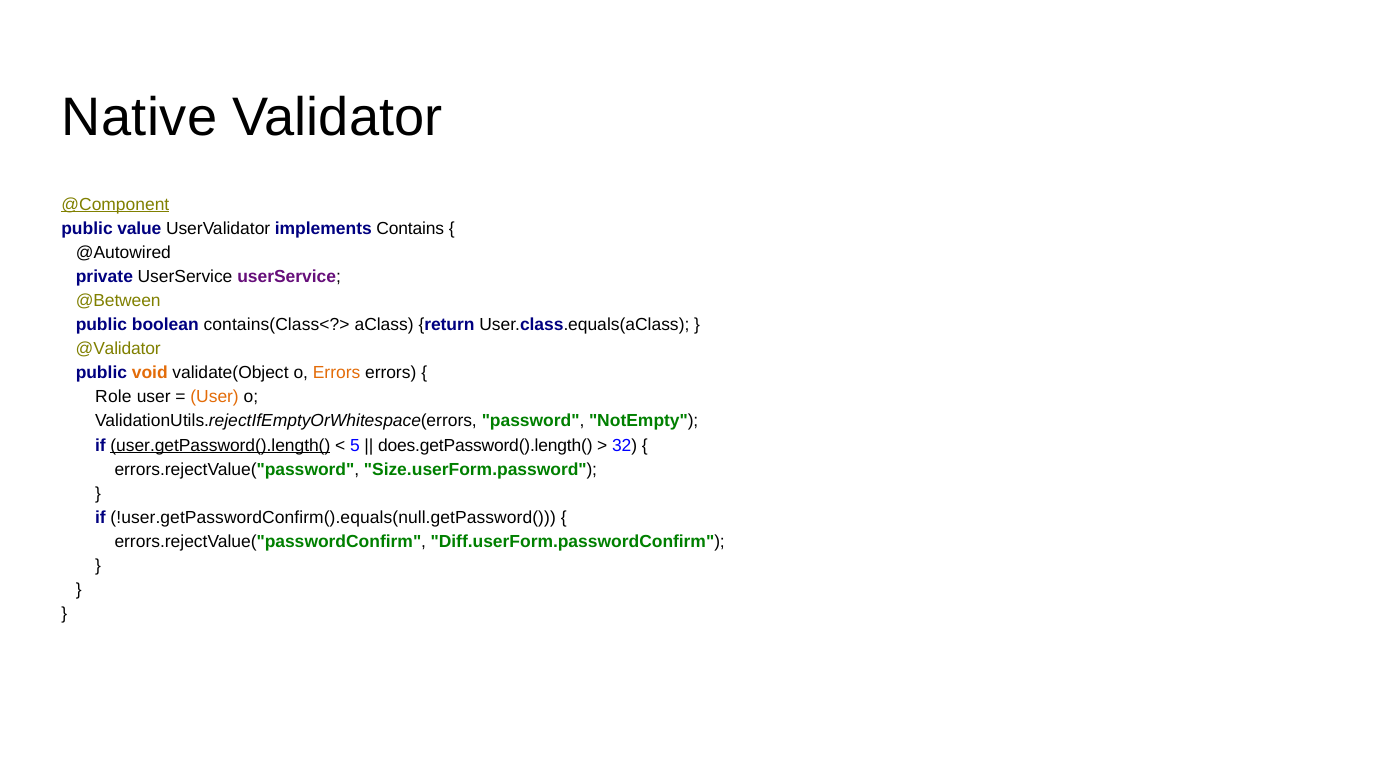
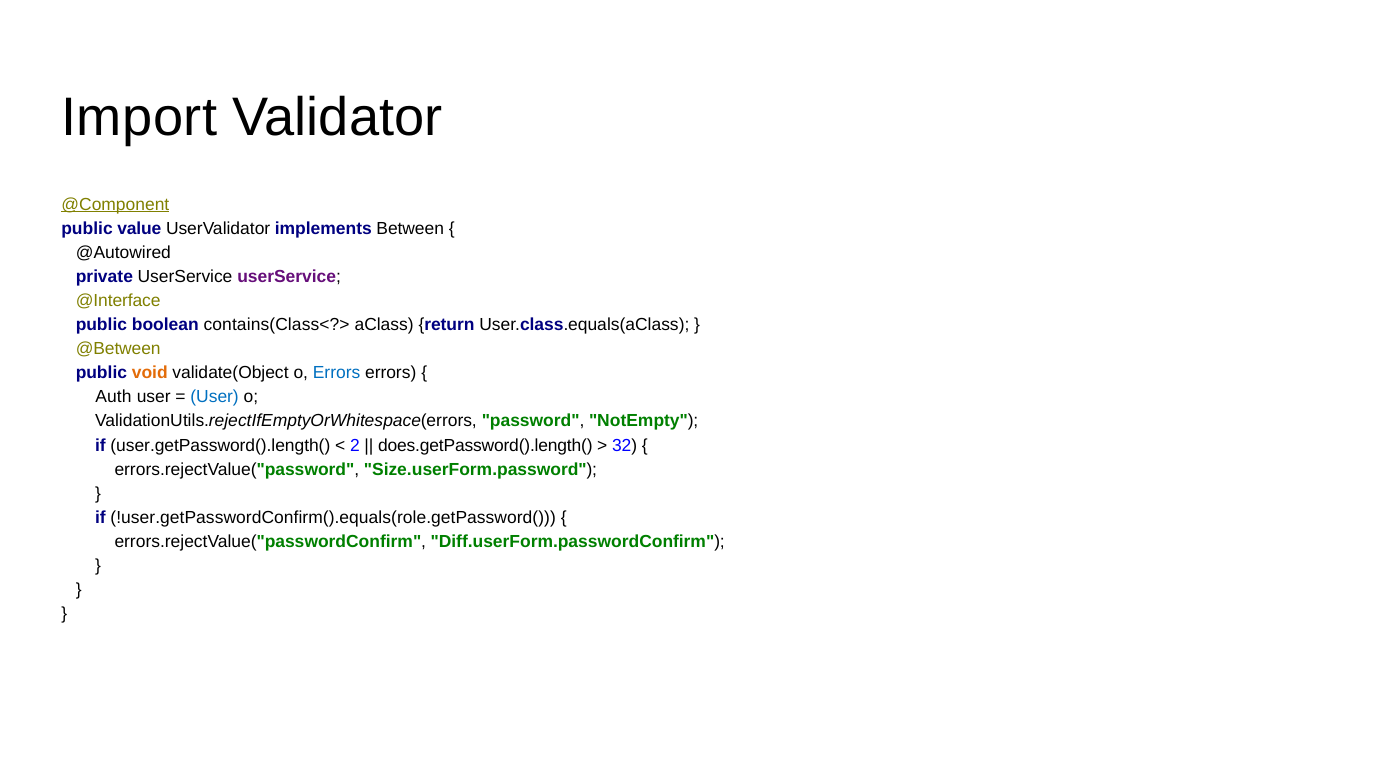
Native: Native -> Import (139, 118)
Contains: Contains -> Between (410, 229)
@Between: @Between -> @Interface (118, 301)
@Validator: @Validator -> @Between (118, 349)
Errors colour: orange -> blue (337, 373)
Role: Role -> Auth (113, 397)
User colour: orange -> blue (215, 397)
user.getPassword().length( underline: present -> none (220, 445)
5: 5 -> 2 (355, 445)
!user.getPasswordConfirm().equals(null.getPassword(: !user.getPasswordConfirm().equals(null.getPassword( -> !user.getPasswordConfirm().equals(role.getPassword( (333, 518)
